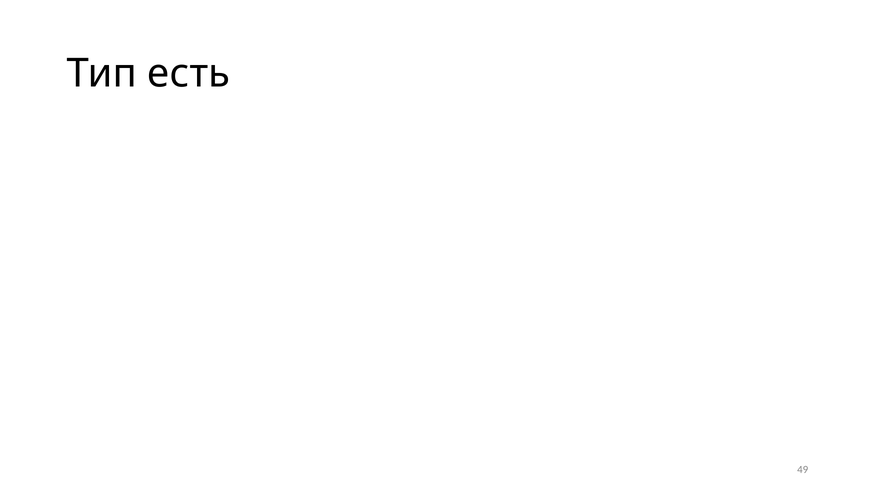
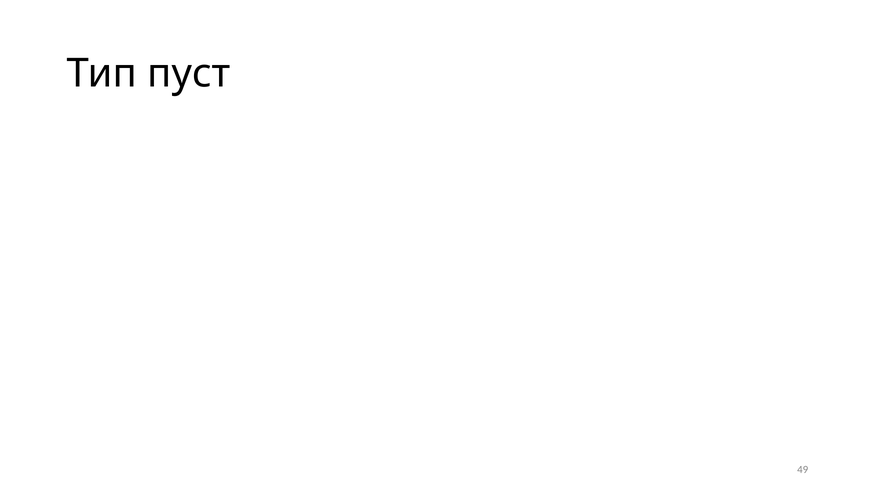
есть: есть -> пуст (189, 74)
